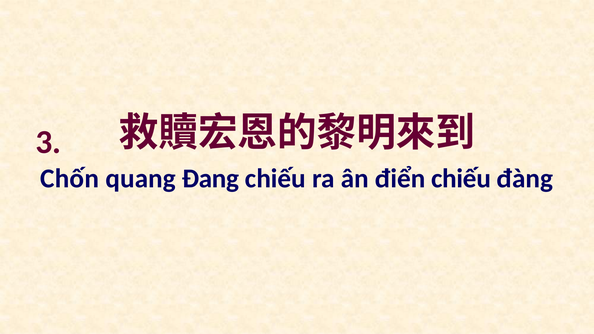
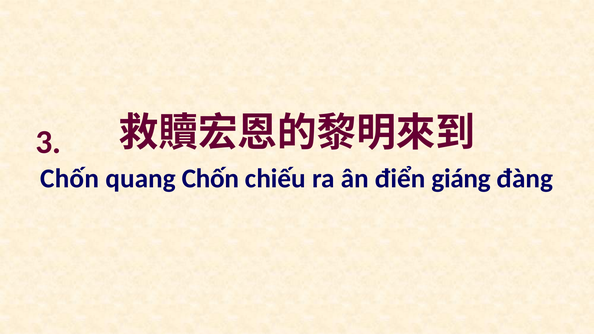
quang Đang: Đang -> Chốn (210, 179)
điển chiếu: chiếu -> giáng (461, 179)
